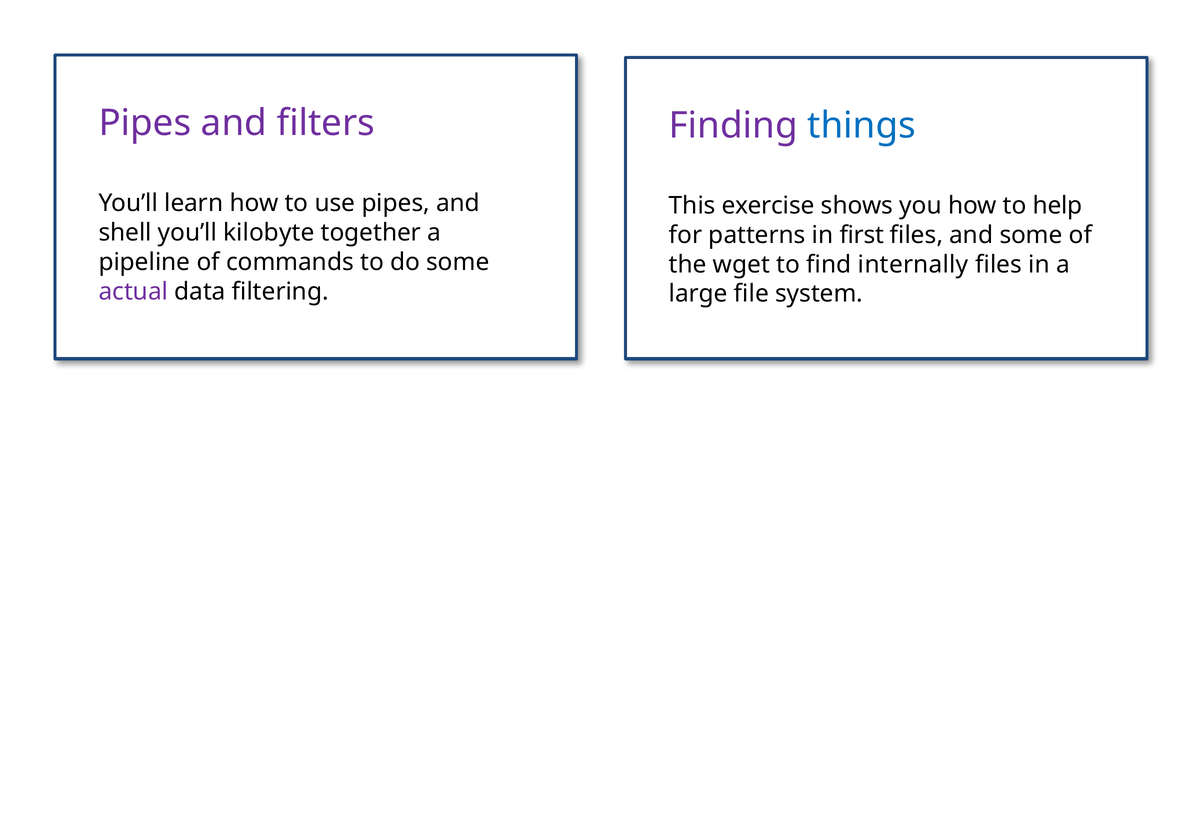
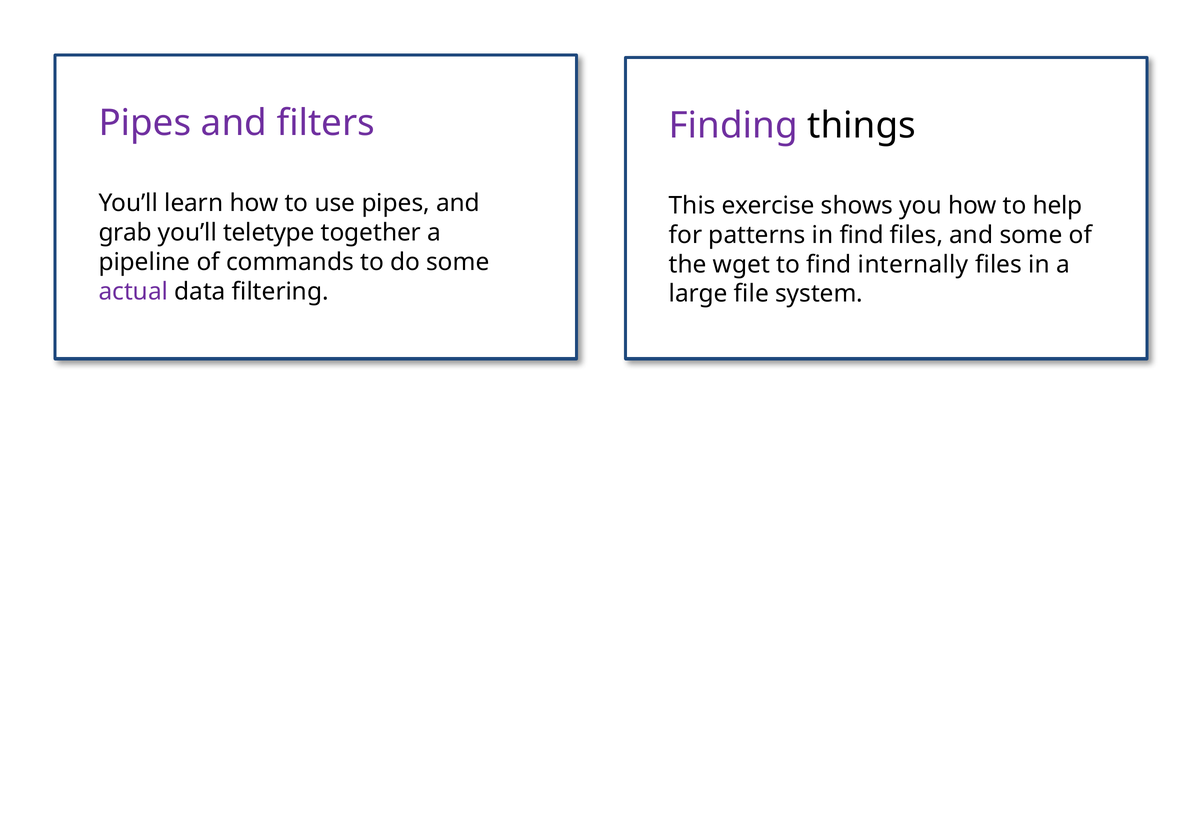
things colour: blue -> black (862, 126)
shell: shell -> grab (125, 233)
kilobyte: kilobyte -> teletype (269, 233)
in first: first -> find (862, 235)
